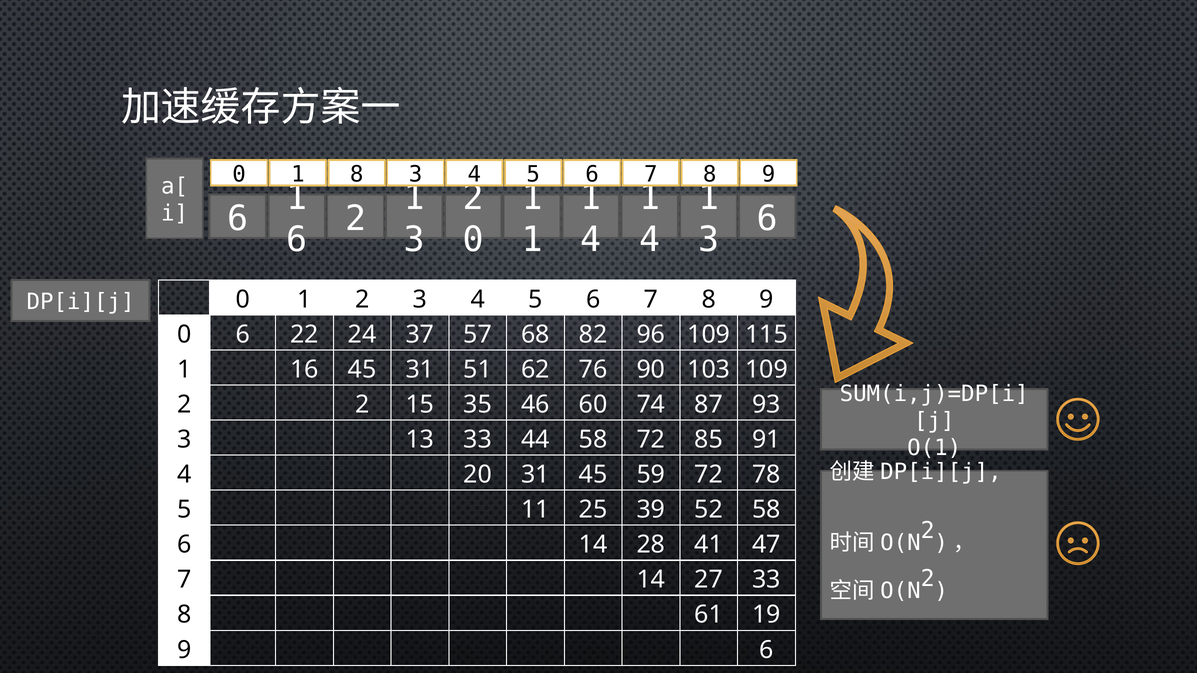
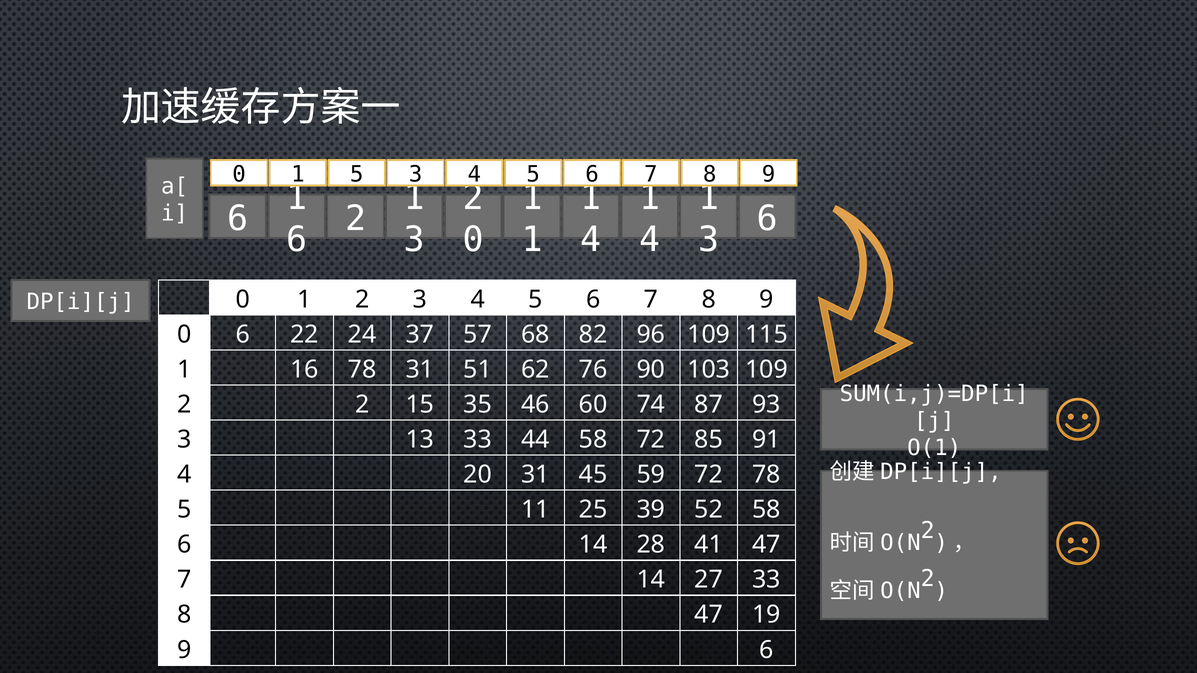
1 8: 8 -> 5 (357, 174)
16 45: 45 -> 78 (362, 370)
61: 61 -> 47 (709, 615)
